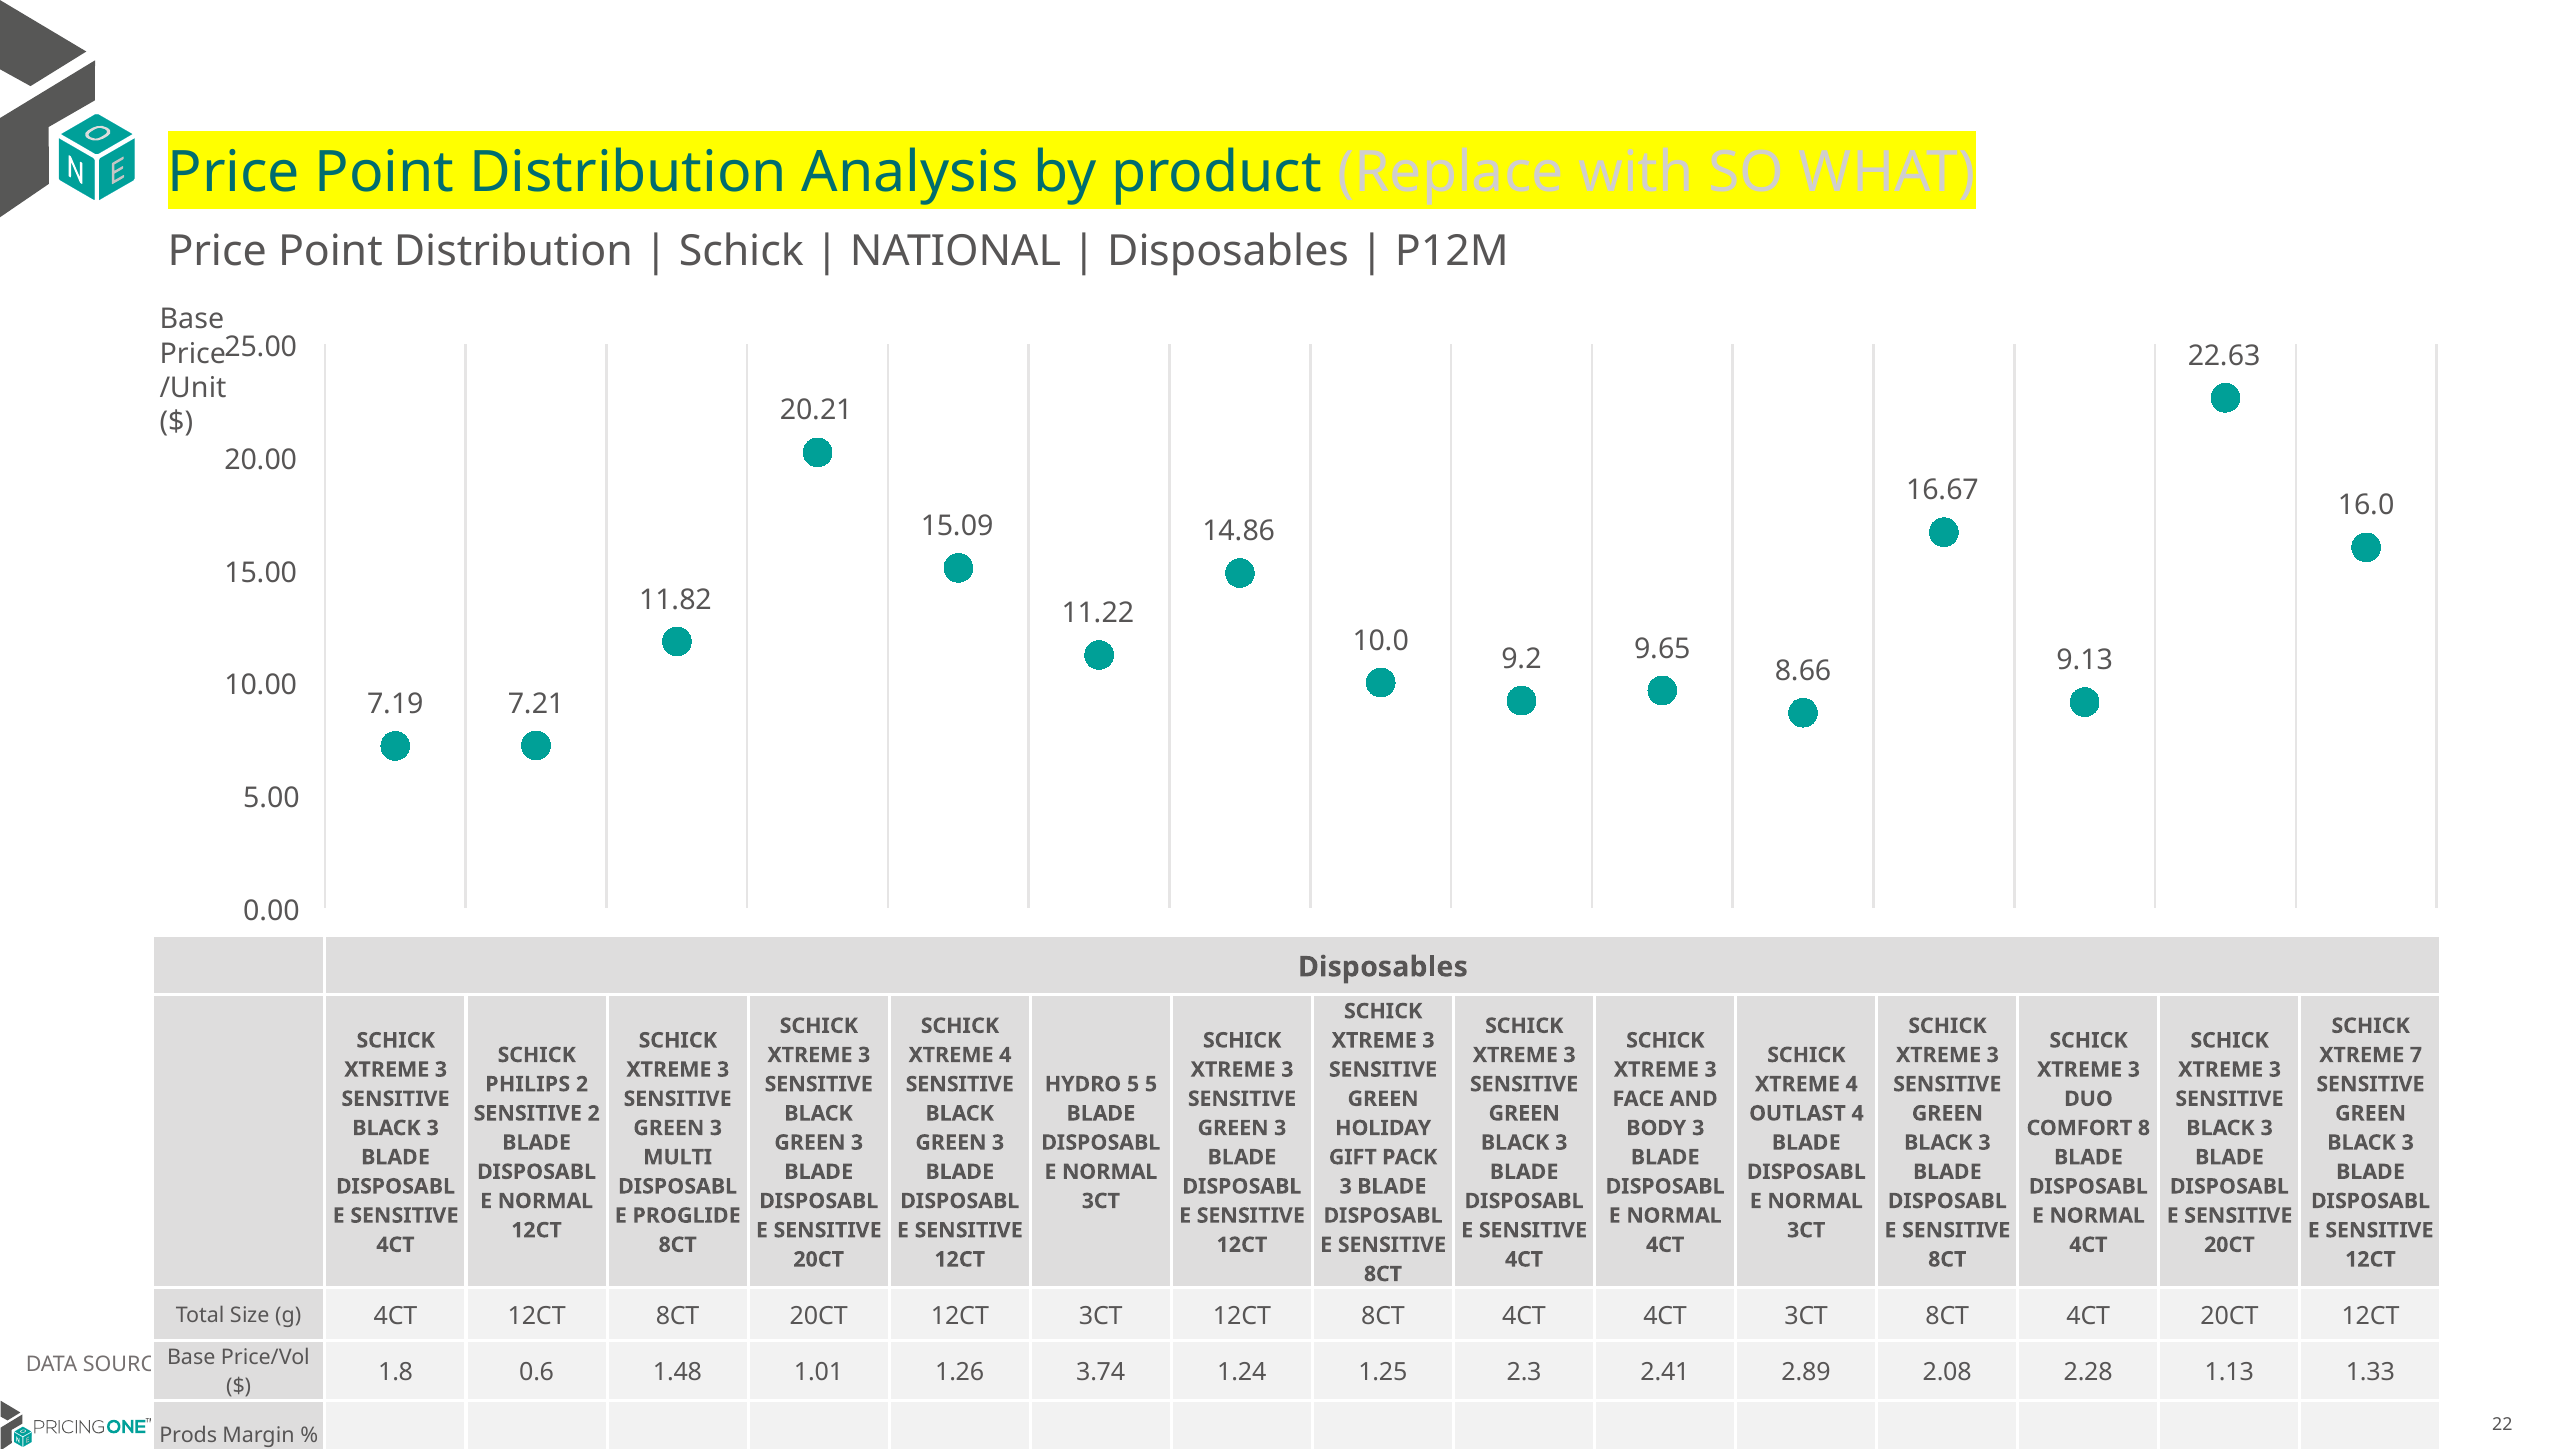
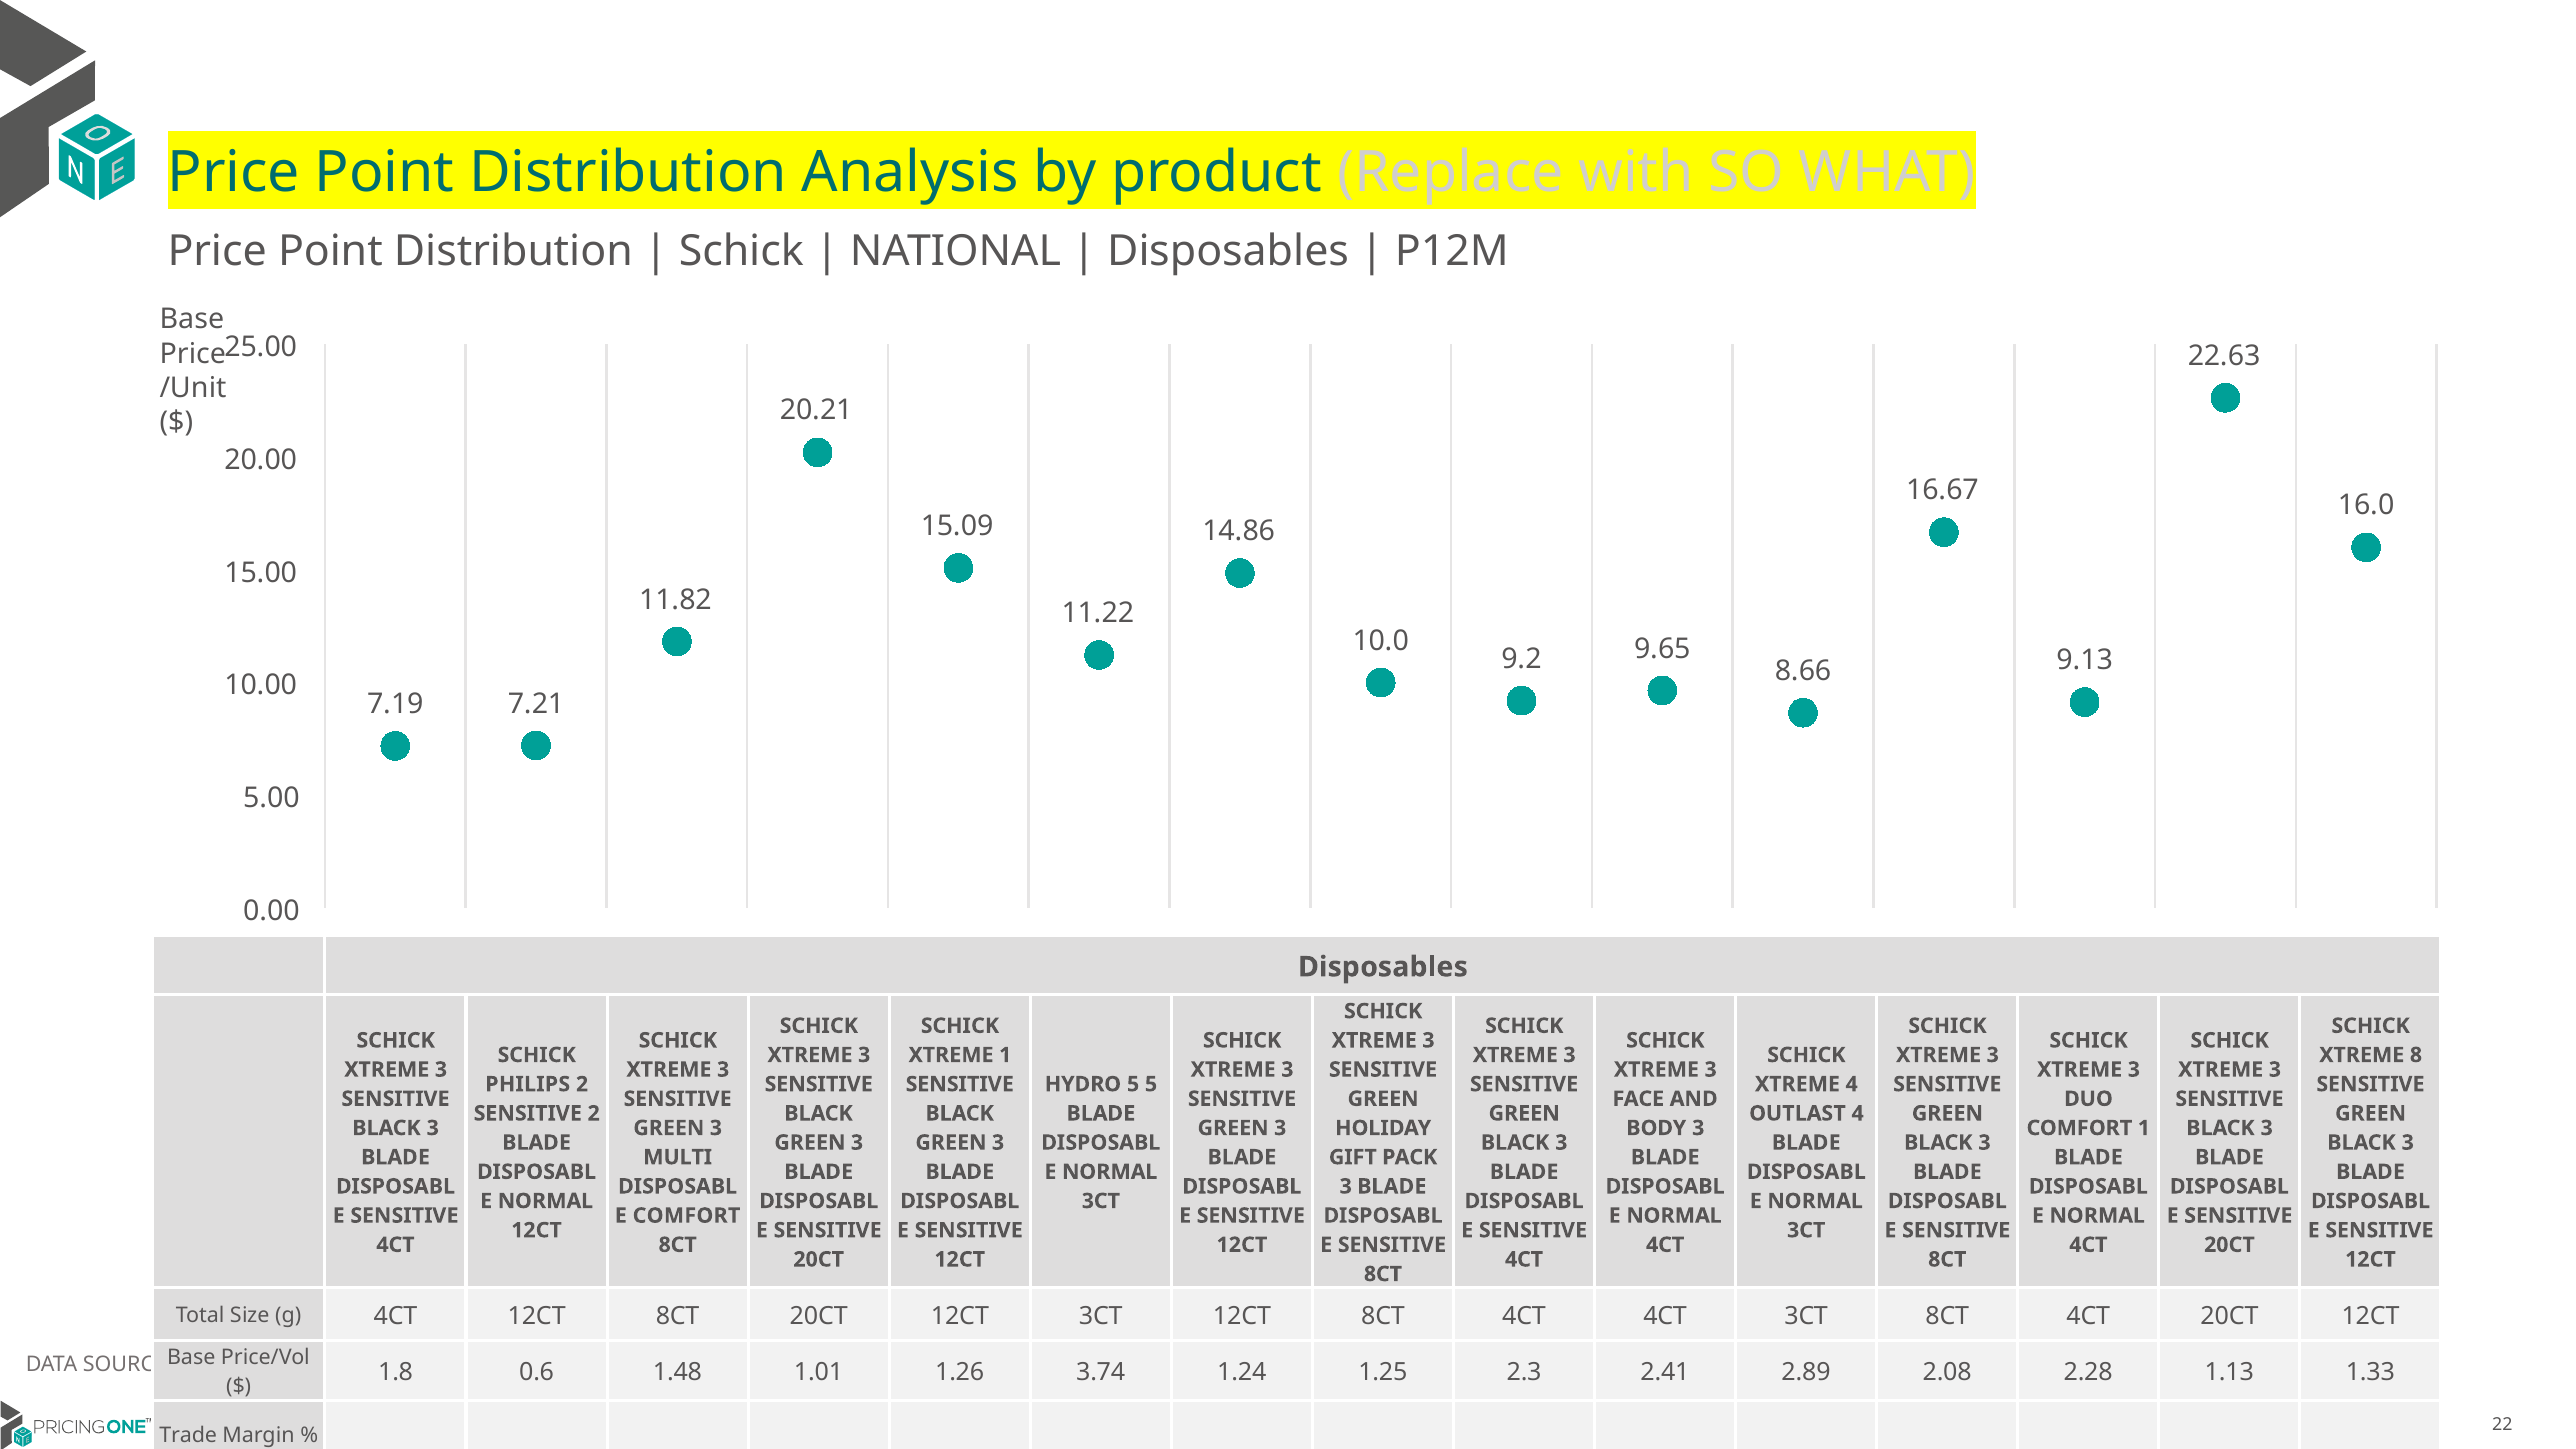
4: 4 -> 1 (1005, 1055)
7: 7 -> 8 (2416, 1055)
COMFORT 8: 8 -> 1 (2144, 1128)
PROGLIDE: PROGLIDE -> COMFORT (686, 1216)
Prods: Prods -> Trade (188, 1436)
